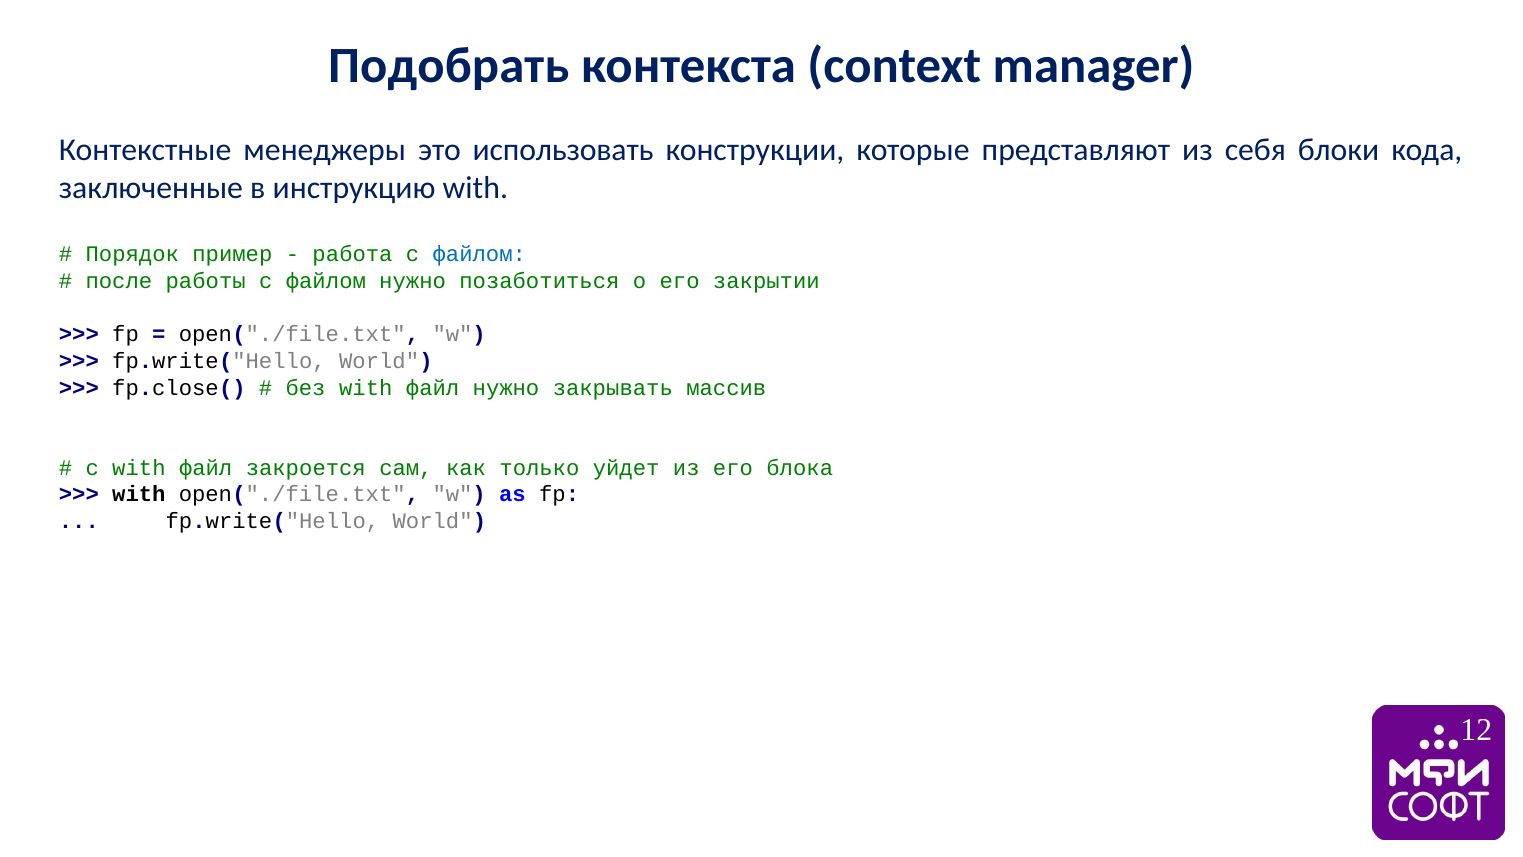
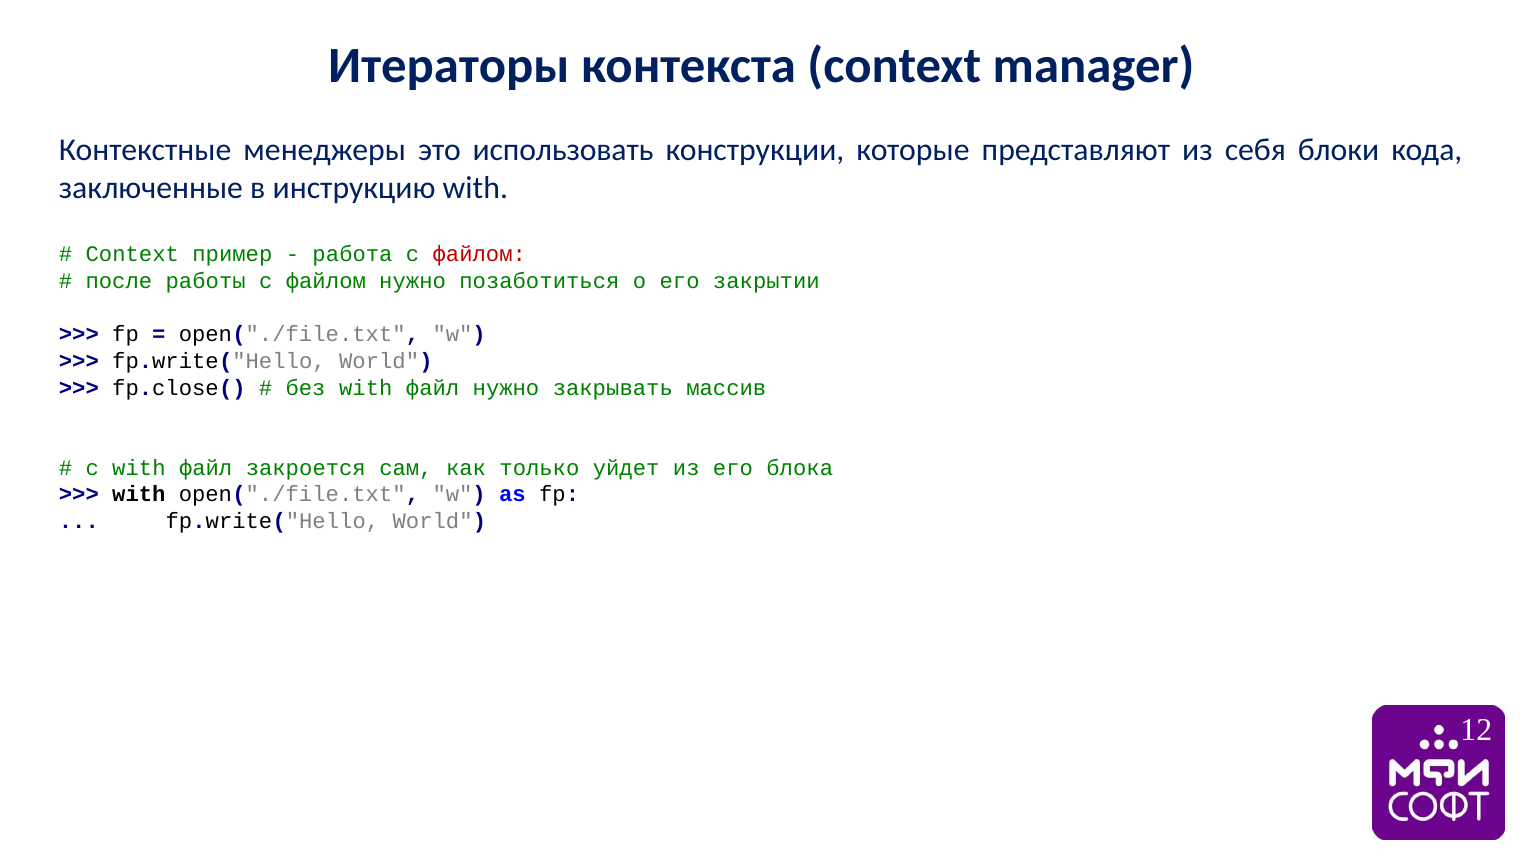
Подобрать: Подобрать -> Итераторы (449, 66)
Порядок: Порядок -> Context (132, 254)
файлом colour: blue -> red (479, 254)
